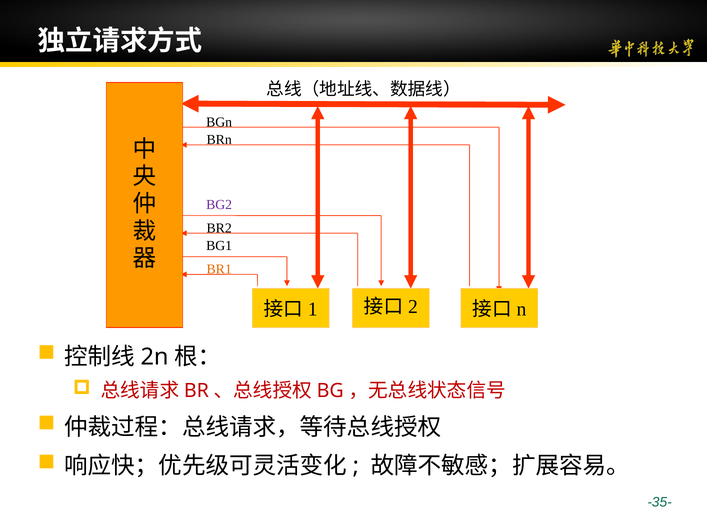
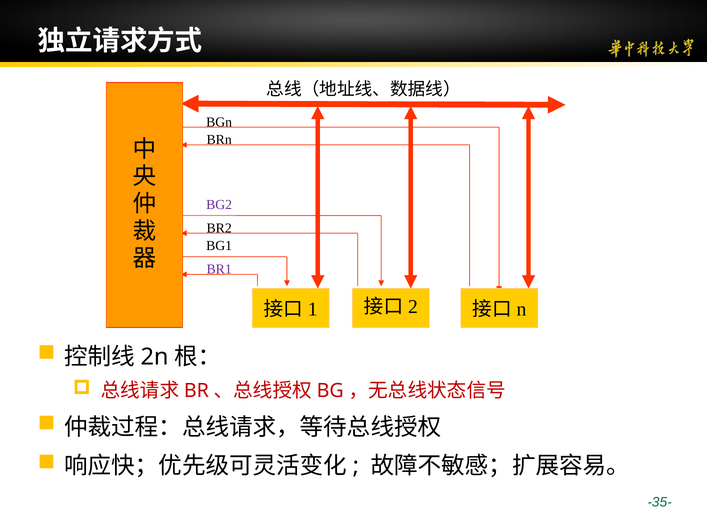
BR1 colour: orange -> purple (219, 270)
